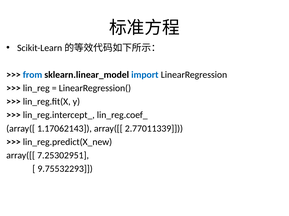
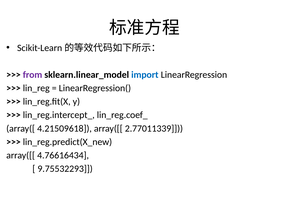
from colour: blue -> purple (33, 75)
1.17062143: 1.17062143 -> 4.21509618 (64, 129)
7.25302951: 7.25302951 -> 4.76616434 (63, 156)
